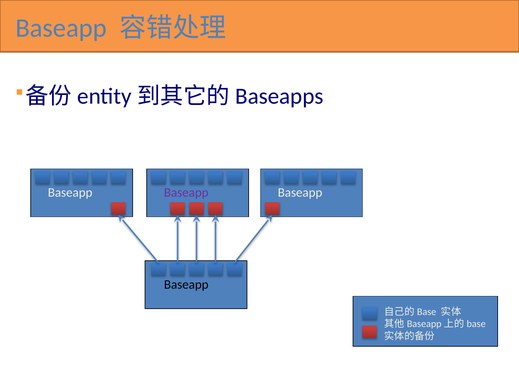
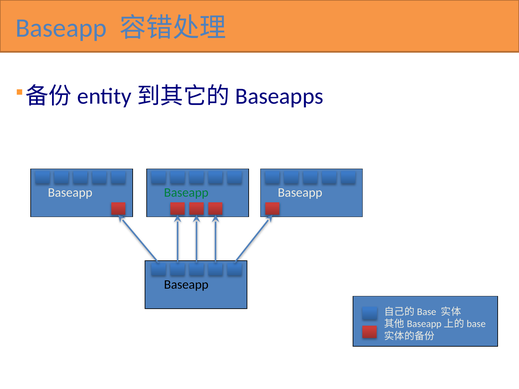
Baseapp colour: purple -> green (186, 193)
